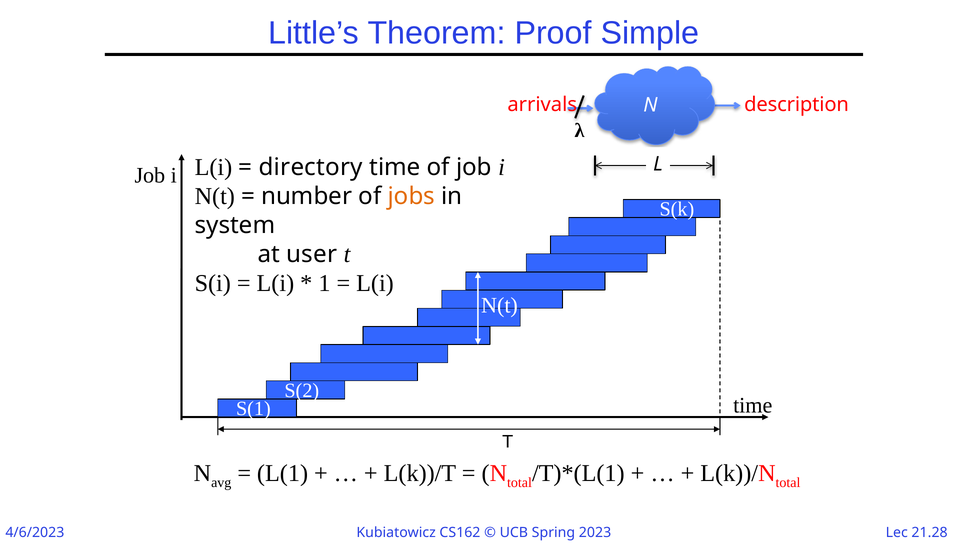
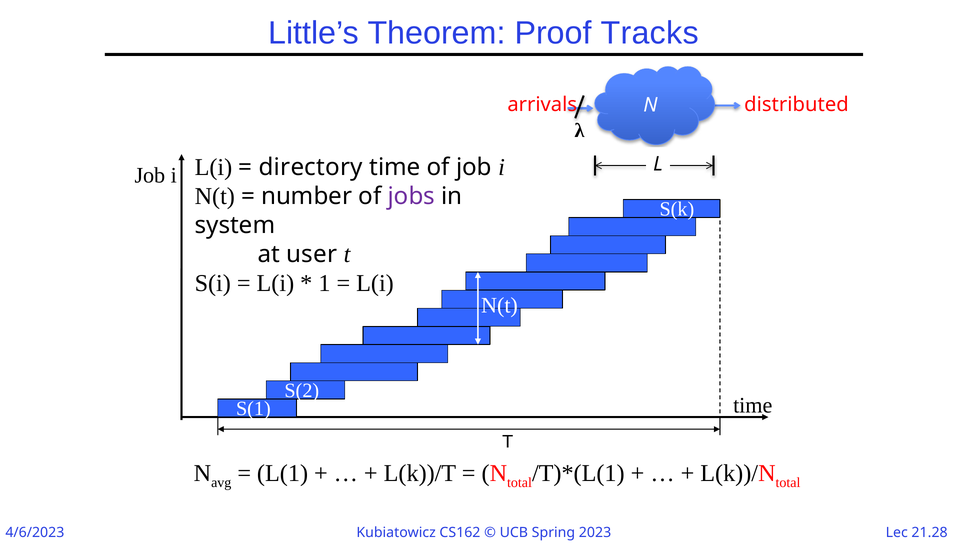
Simple: Simple -> Tracks (650, 33)
description: description -> distributed (796, 105)
jobs colour: orange -> purple (411, 196)
